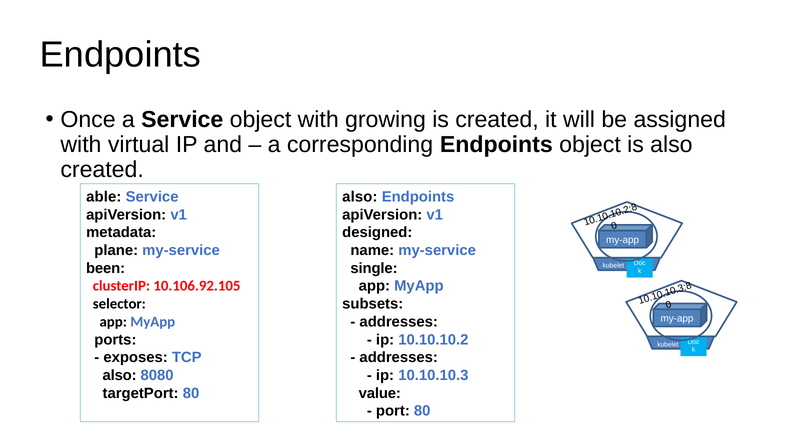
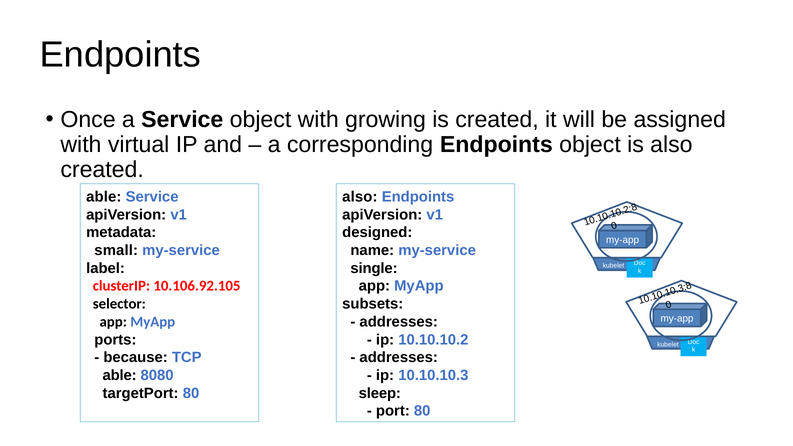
plane: plane -> small (116, 250)
been: been -> label (106, 268)
exposes: exposes -> because (136, 357)
also: also -> able (120, 375)
value: value -> sleep (380, 393)
